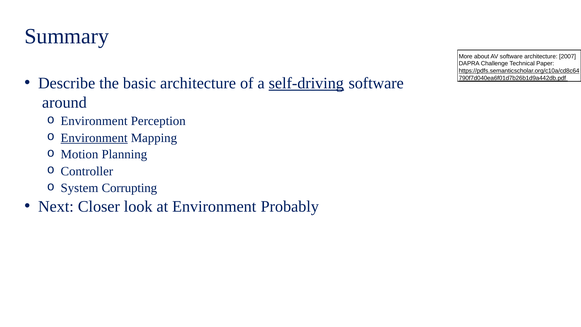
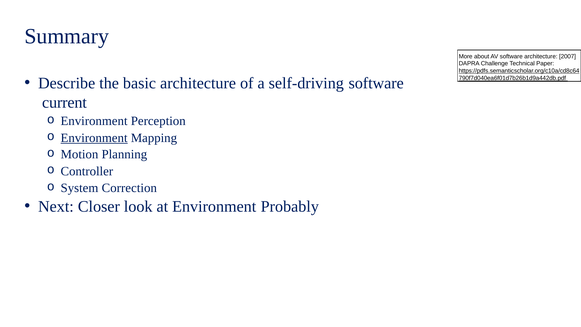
self-driving underline: present -> none (306, 83)
around: around -> current (64, 102)
Corrupting: Corrupting -> Correction (129, 188)
